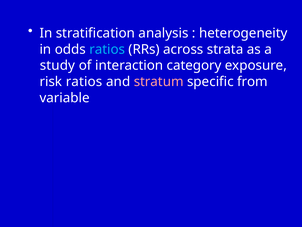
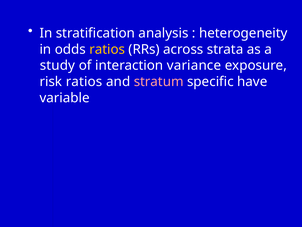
ratios colour: light blue -> yellow (107, 49)
category: category -> variance (194, 65)
from: from -> have (252, 81)
